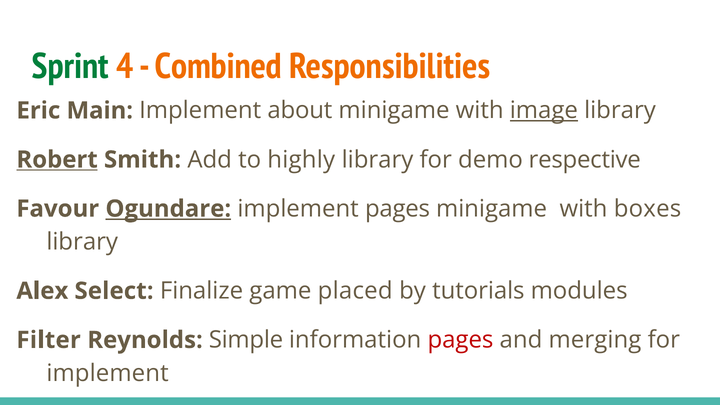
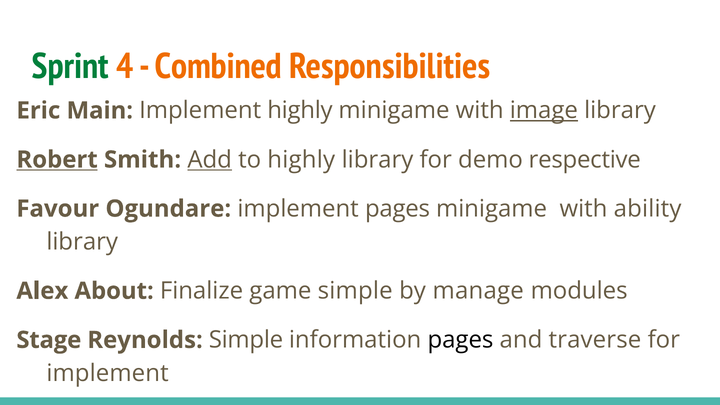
Implement about: about -> highly (300, 111)
Add underline: none -> present (210, 160)
Ogundare underline: present -> none (168, 209)
boxes: boxes -> ability (648, 209)
Select: Select -> About (114, 291)
game placed: placed -> simple (355, 291)
tutorials: tutorials -> manage (478, 291)
Filter: Filter -> Stage (49, 340)
pages colour: red -> black (460, 340)
merging: merging -> traverse (595, 340)
